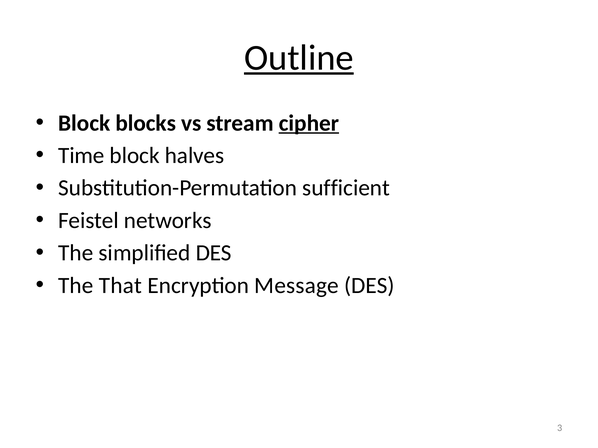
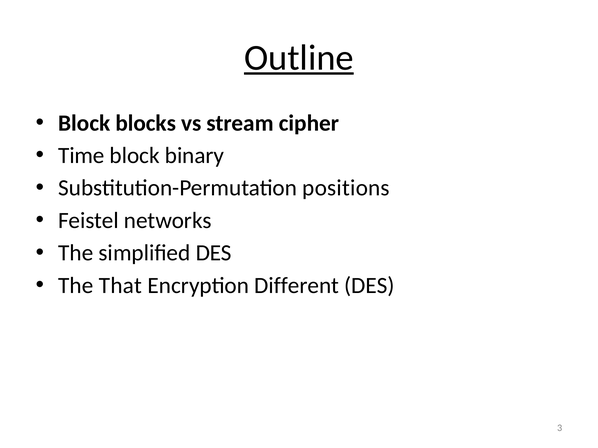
cipher underline: present -> none (309, 123)
halves: halves -> binary (194, 156)
sufficient: sufficient -> positions (346, 188)
Message: Message -> Different (297, 286)
